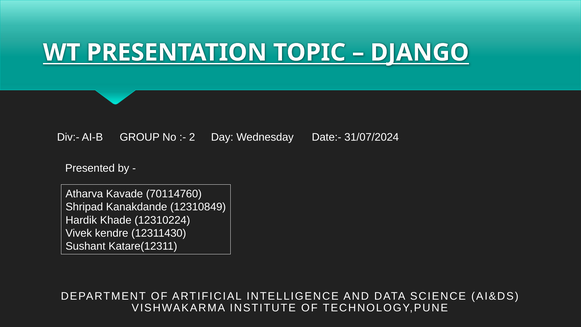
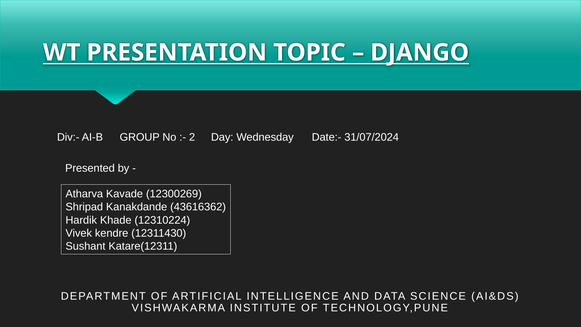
70114760: 70114760 -> 12300269 (174, 194)
12310849: 12310849 -> 43616362 (198, 207)
